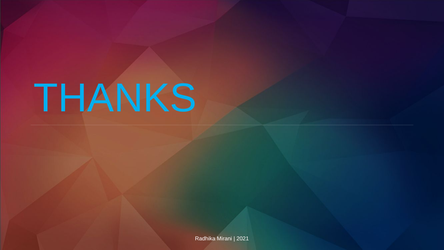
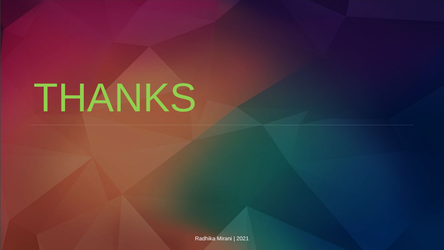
THANKS colour: light blue -> light green (115, 98)
